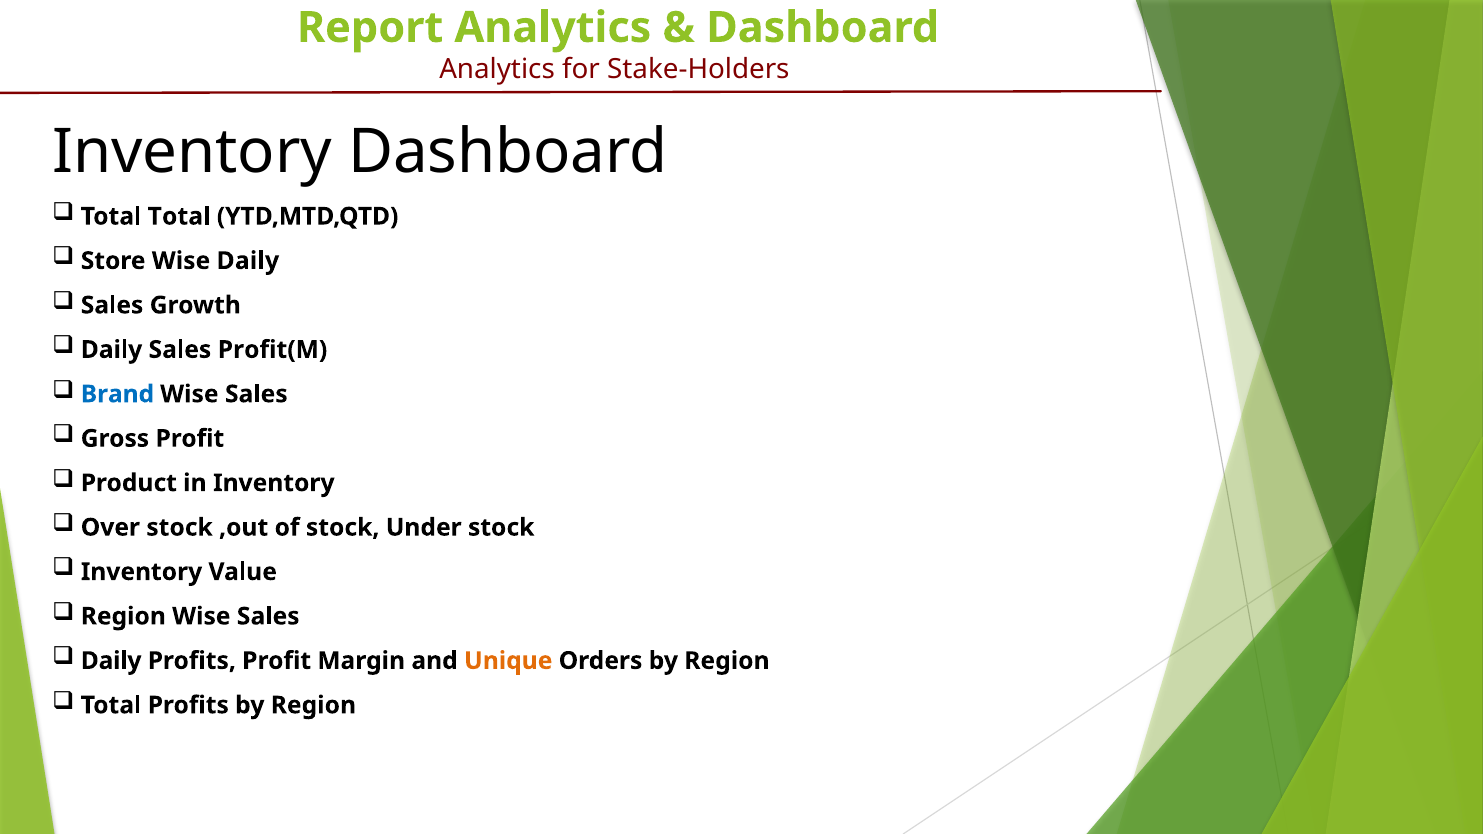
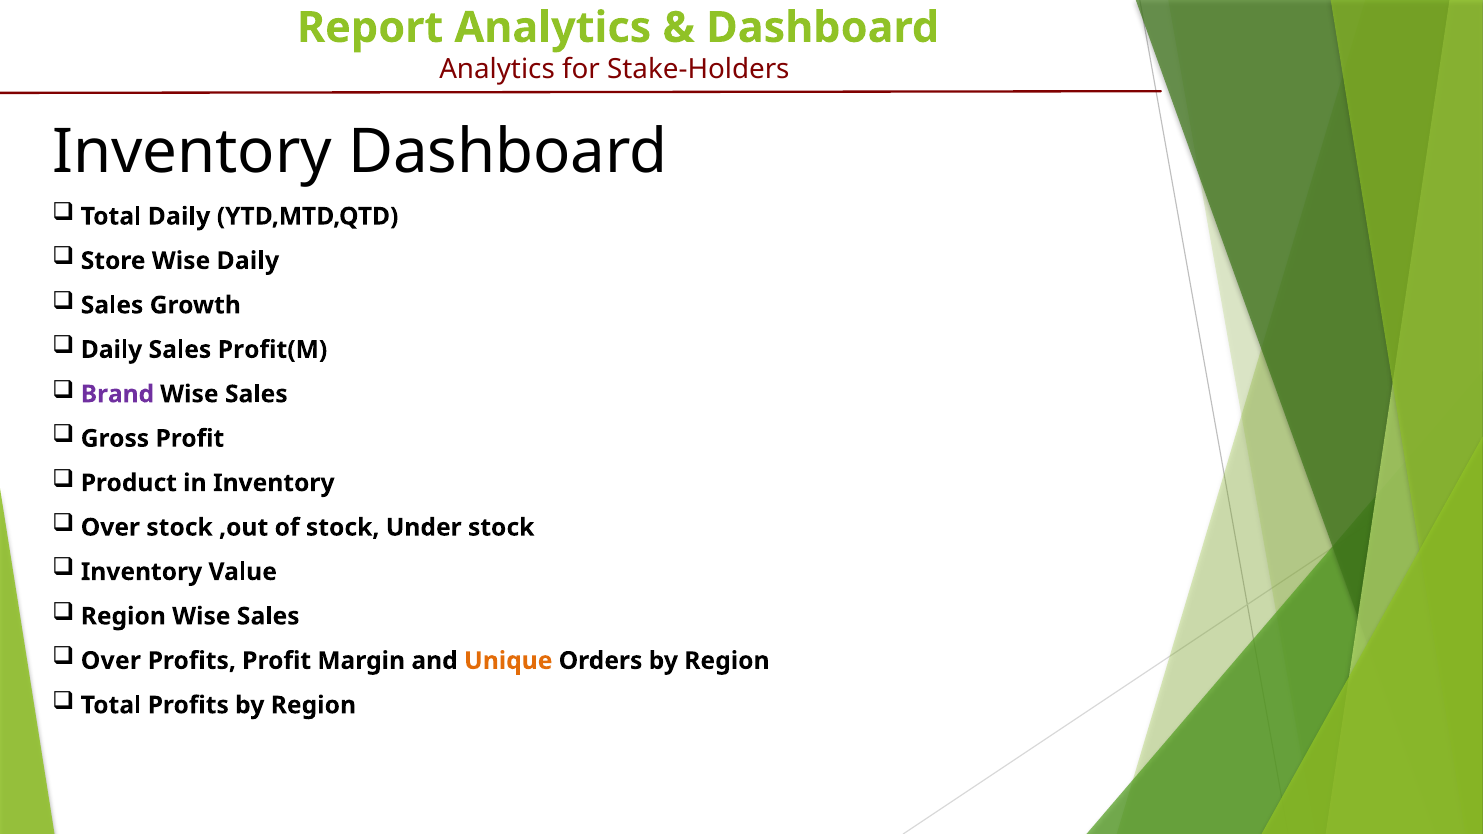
Total Total: Total -> Daily (179, 216)
Brand colour: blue -> purple (117, 394)
Daily: Daily -> Over (111, 661)
